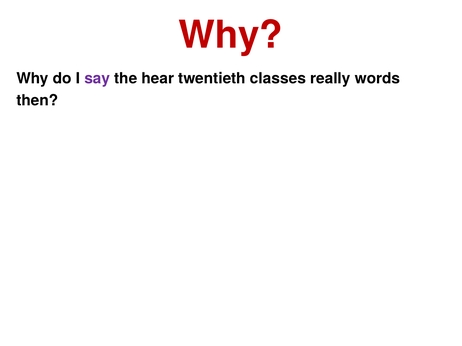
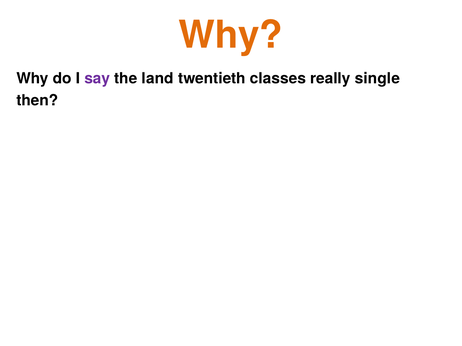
Why colour: red -> orange (231, 35)
hear: hear -> land (158, 79)
words: words -> single (377, 79)
